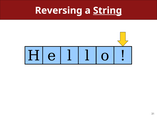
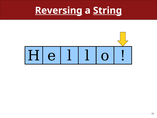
Reversing underline: none -> present (59, 10)
